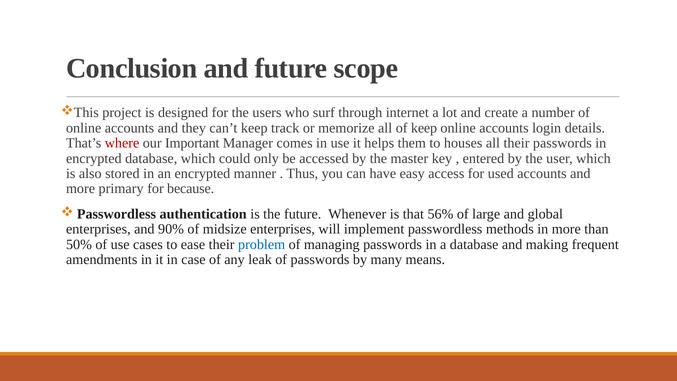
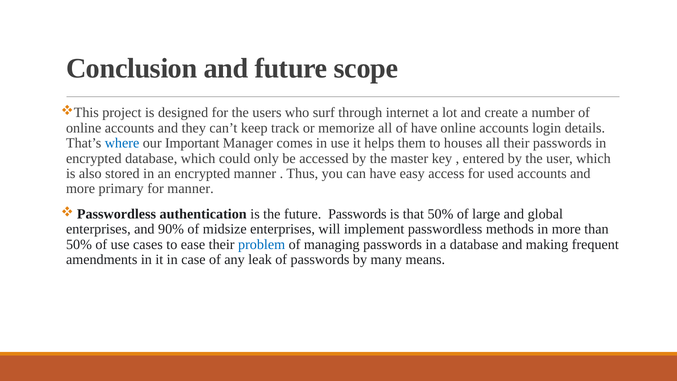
of keep: keep -> have (424, 128)
where colour: red -> blue (122, 143)
for because: because -> manner (191, 189)
future Whenever: Whenever -> Passwords (357, 214)
that 56%: 56% -> 50% (440, 214)
